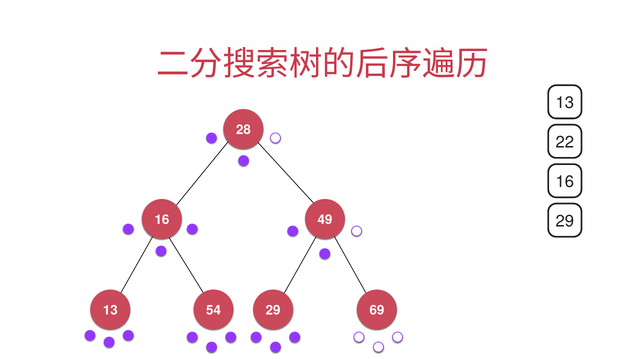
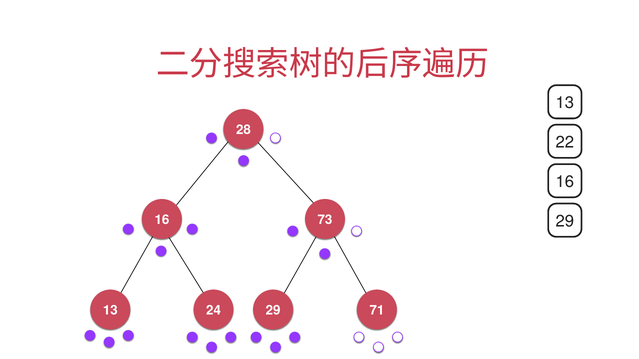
49: 49 -> 73 (325, 220)
54: 54 -> 24 (214, 311)
69: 69 -> 71 (377, 311)
